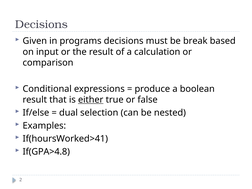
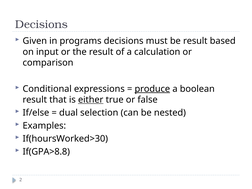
be break: break -> result (195, 41)
produce underline: none -> present (152, 89)
If(hoursWorked>41: If(hoursWorked>41 -> If(hoursWorked>30 (65, 139)
If(GPA>4.8: If(GPA>4.8 -> If(GPA>8.8 (46, 152)
